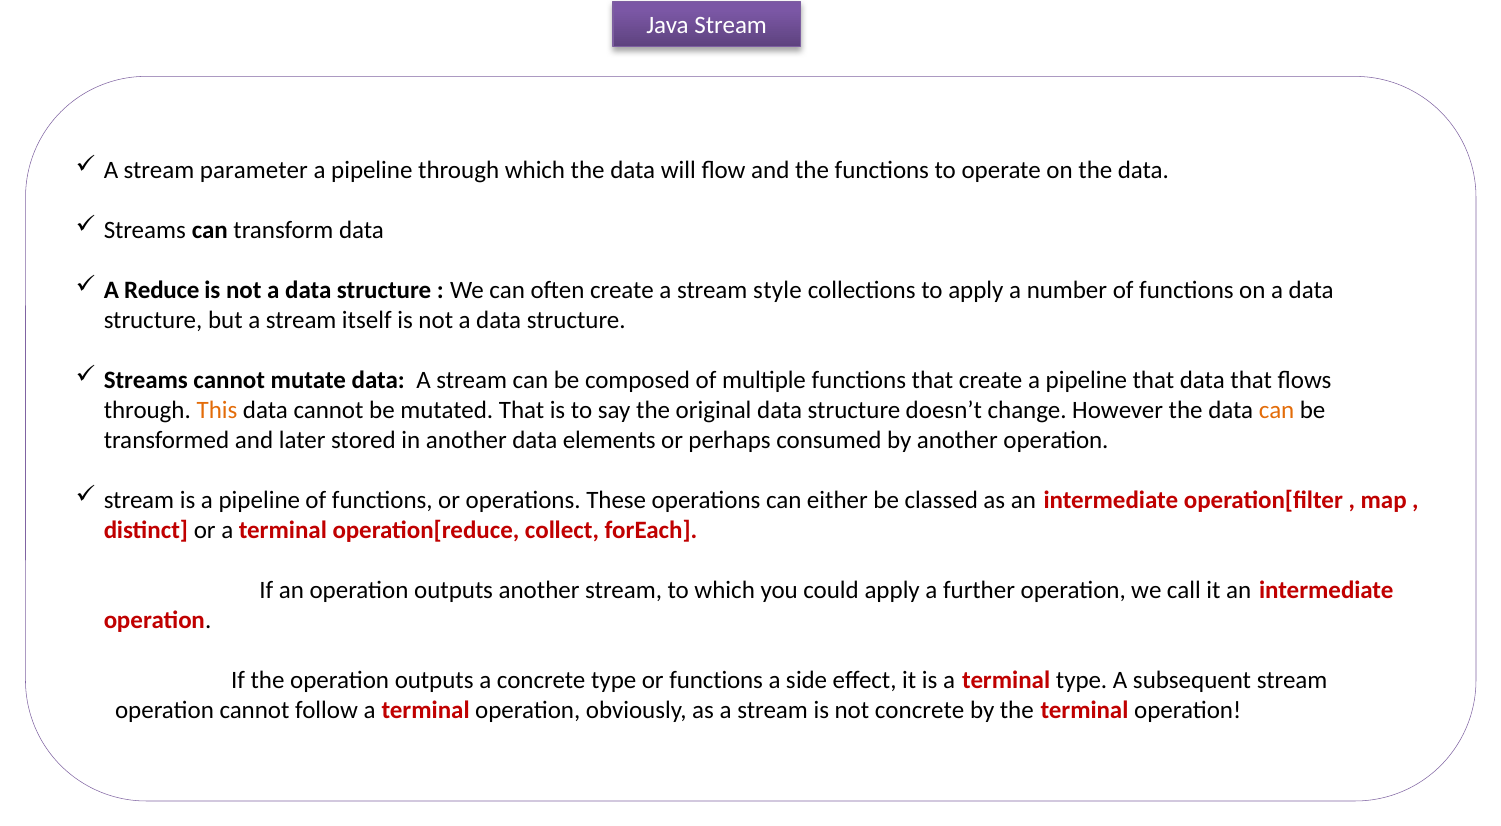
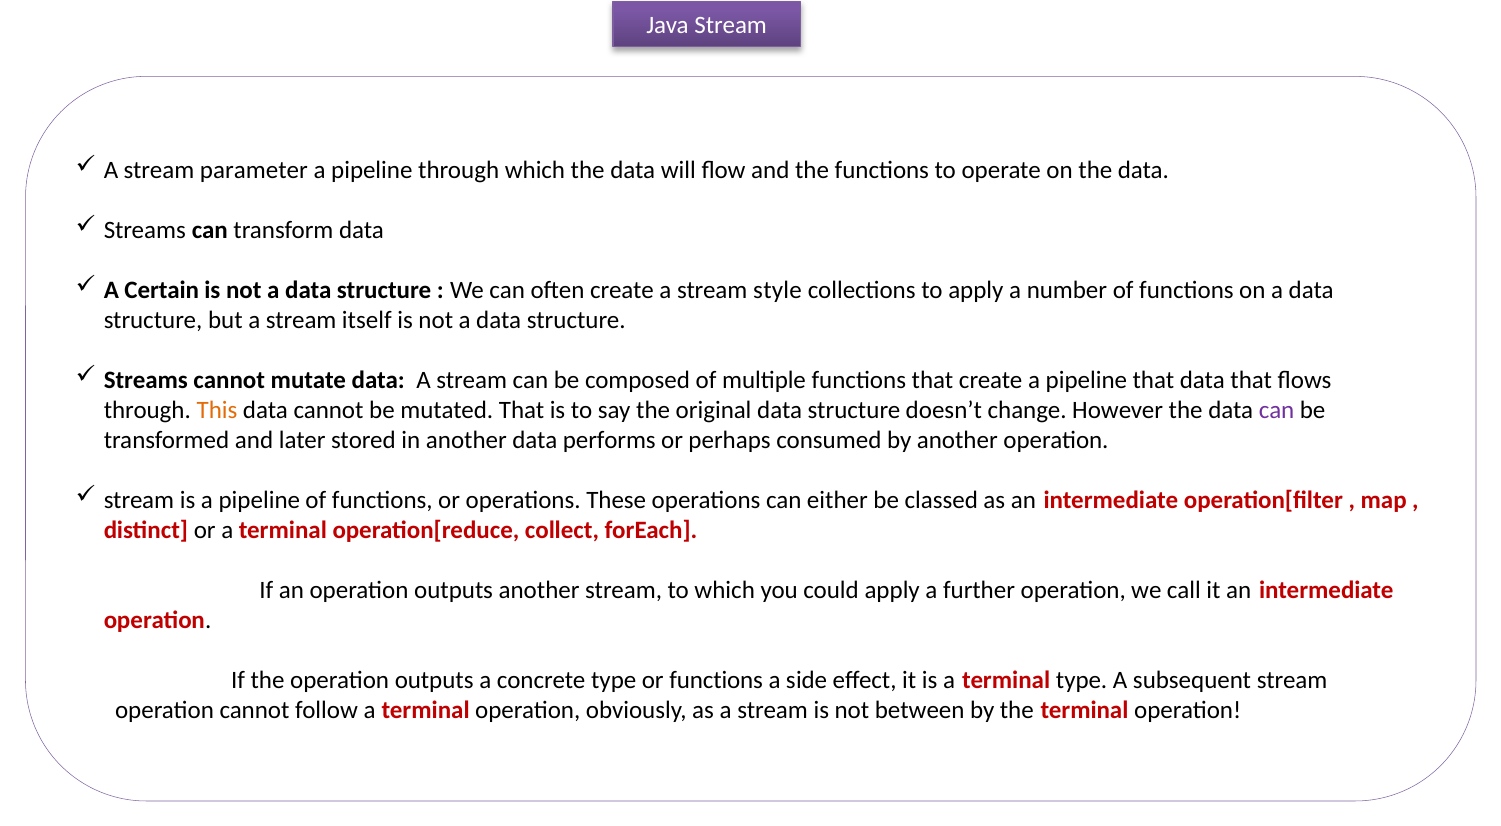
Reduce: Reduce -> Certain (162, 290)
can colour: orange -> purple (1277, 410)
elements: elements -> performs (609, 440)
not concrete: concrete -> between (920, 710)
